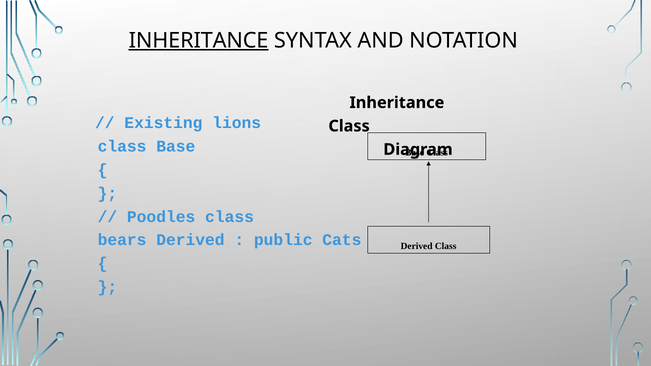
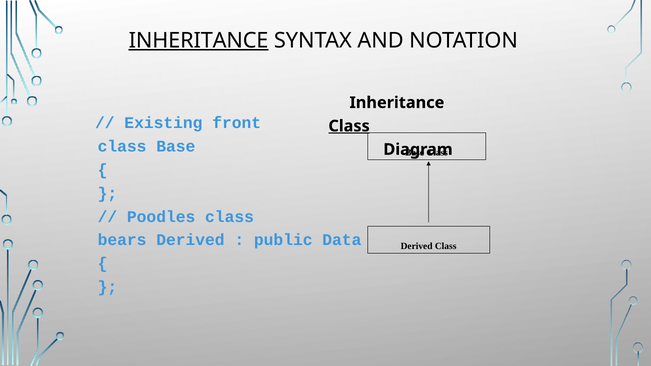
lions: lions -> front (237, 123)
Class underline: none -> present (349, 126)
Cats: Cats -> Data (342, 240)
